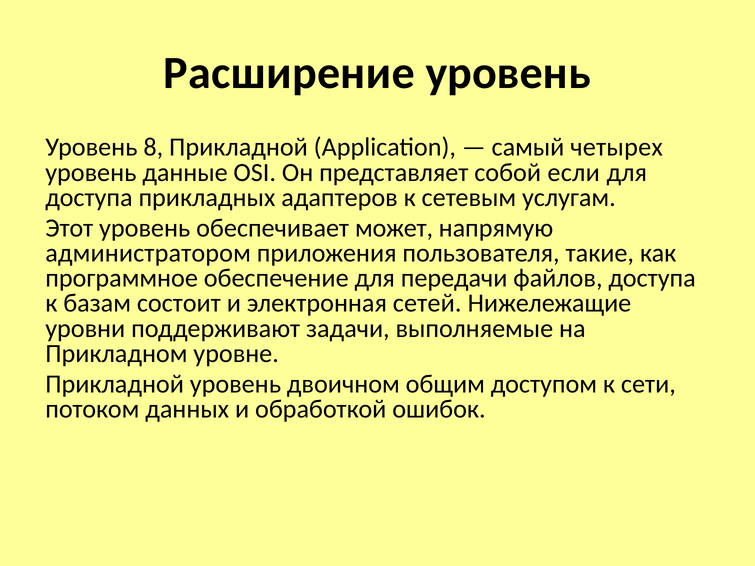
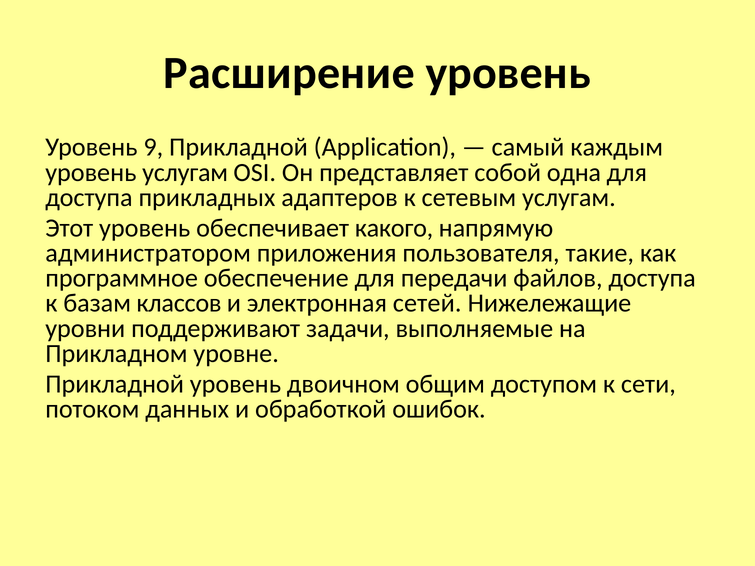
8: 8 -> 9 (153, 147)
четырех: четырех -> каждым (617, 147)
уровень данные: данные -> услугам (185, 173)
если: если -> одна (574, 173)
может: может -> какого (394, 228)
состоит: состоит -> классов (179, 303)
